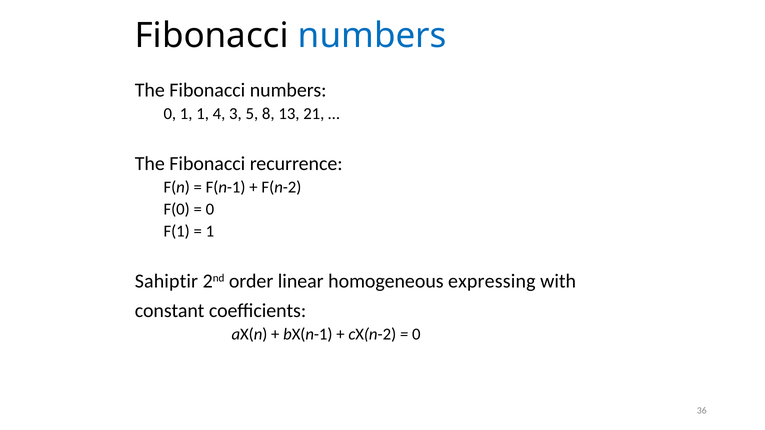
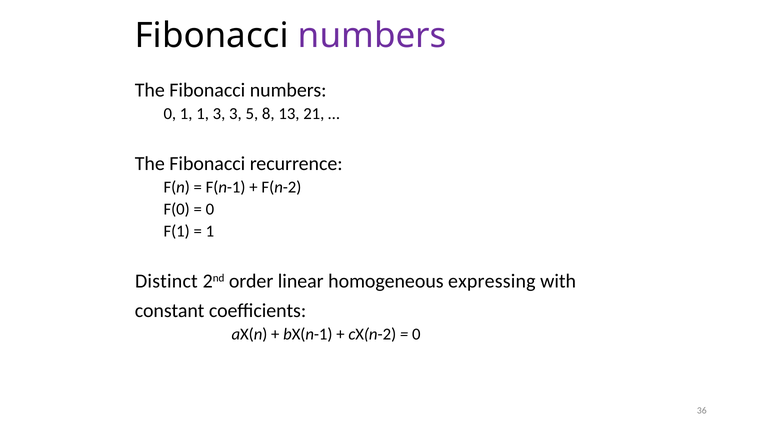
numbers colour: blue -> purple (372, 36)
1 4: 4 -> 3 (219, 114)
Sahiptir: Sahiptir -> Distinct (166, 281)
